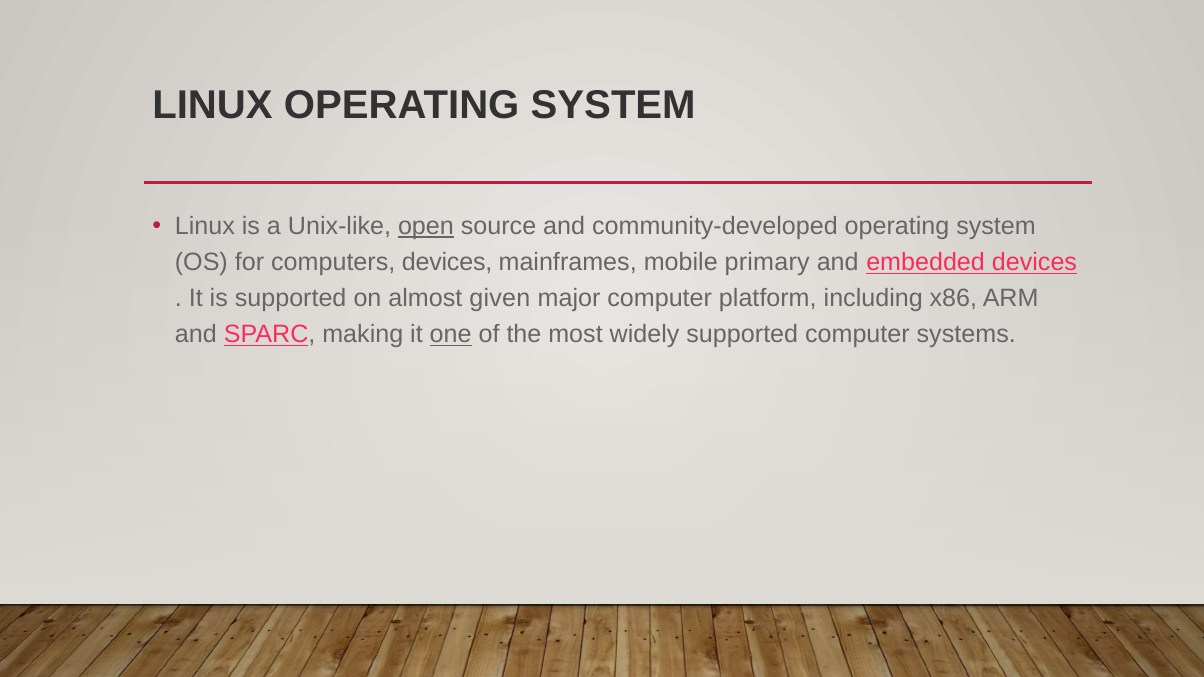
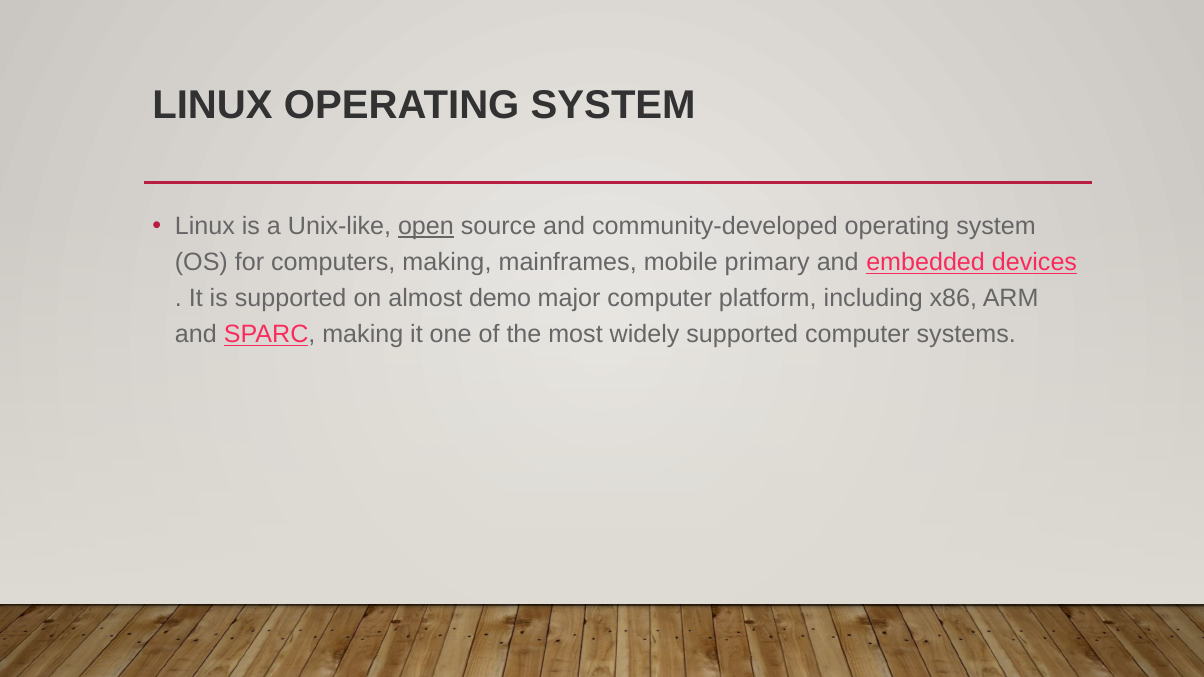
computers devices: devices -> making (447, 263)
given: given -> demo (500, 299)
one underline: present -> none (451, 335)
